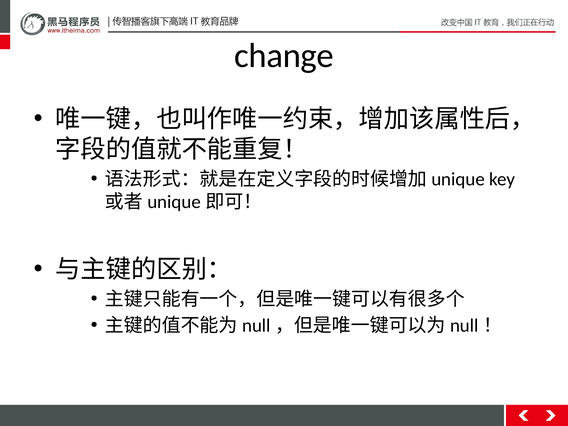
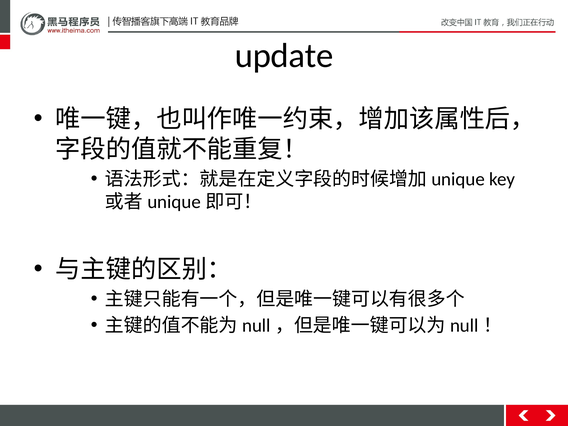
change: change -> update (284, 56)
